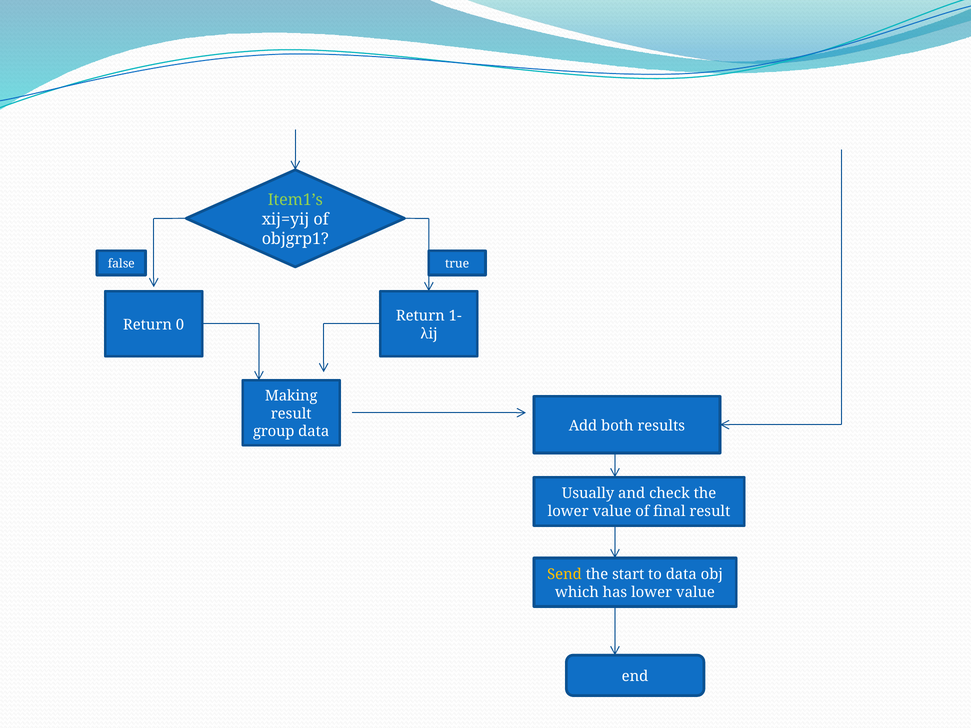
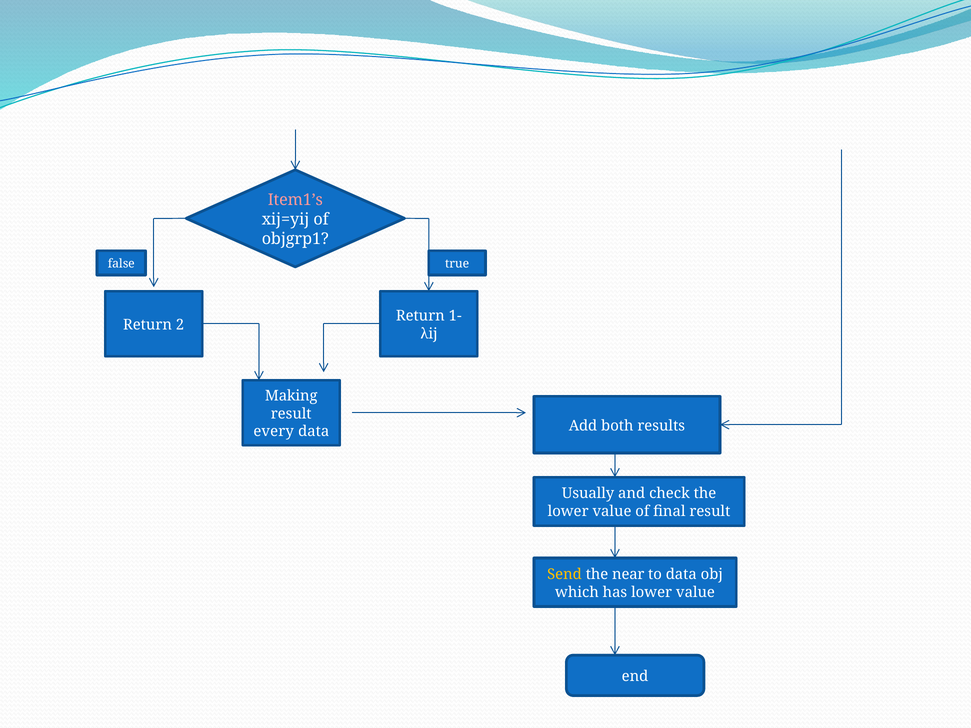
Item1’s colour: light green -> pink (295, 200)
0: 0 -> 2 (180, 325)
group: group -> every (274, 432)
start: start -> near (628, 575)
